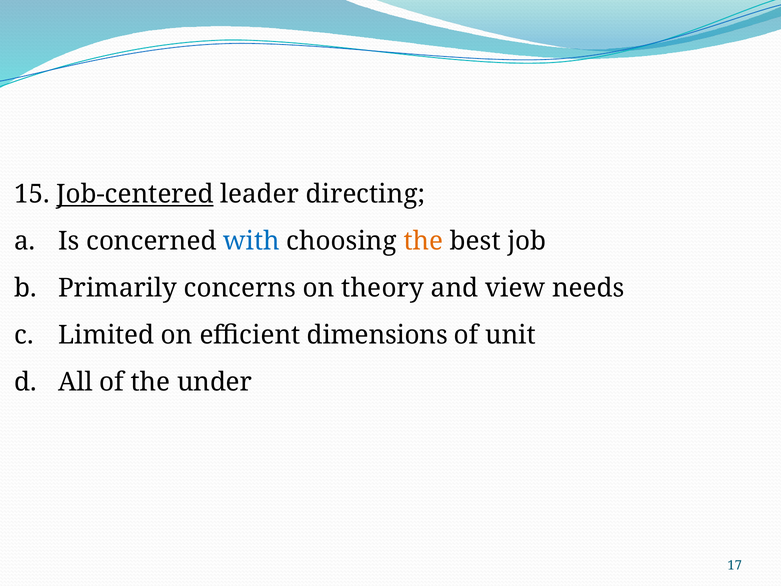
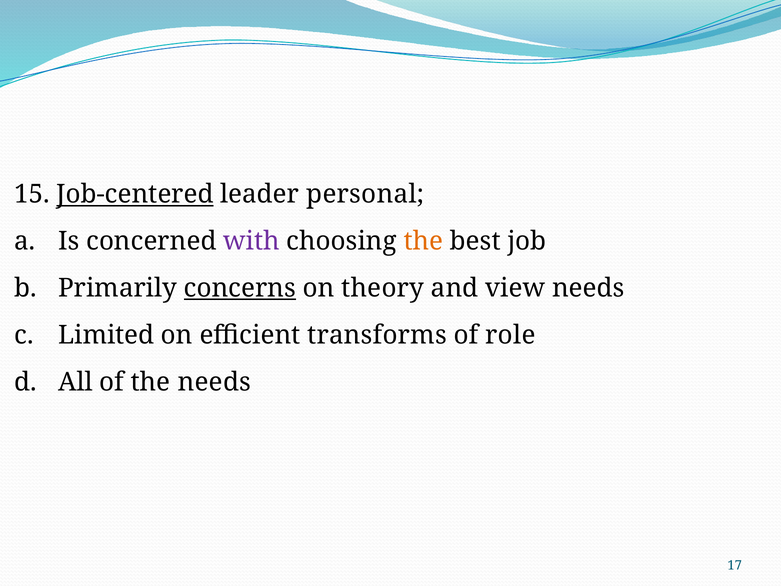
directing: directing -> personal (365, 194)
with colour: blue -> purple (251, 241)
concerns underline: none -> present (240, 288)
dimensions: dimensions -> transforms (377, 335)
unit: unit -> role (510, 335)
the under: under -> needs (214, 382)
